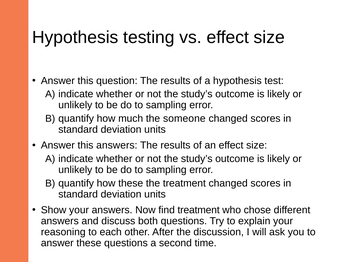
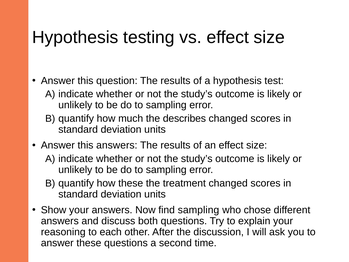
someone: someone -> describes (184, 118)
find treatment: treatment -> sampling (198, 210)
